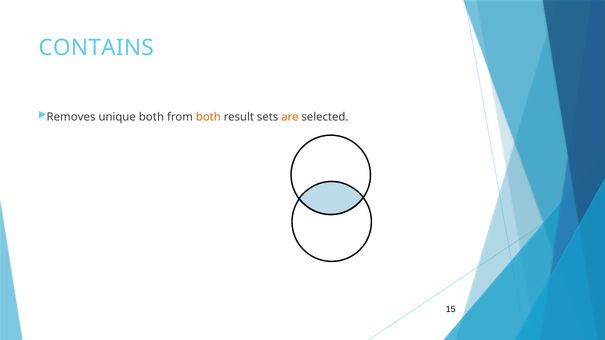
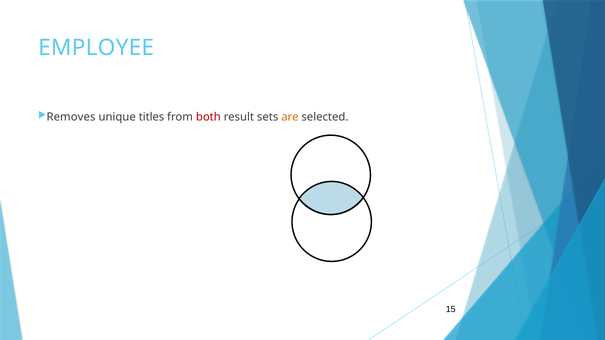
CONTAINS: CONTAINS -> EMPLOYEE (96, 48)
unique both: both -> titles (152, 117)
both colour: orange -> red (208, 117)
